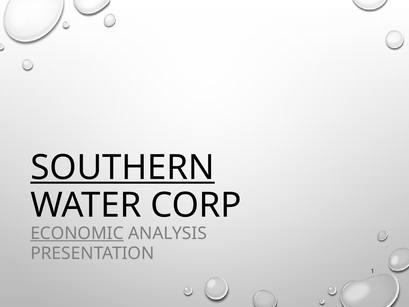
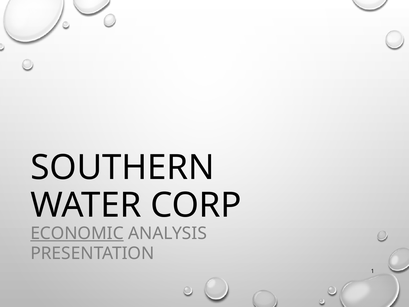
SOUTHERN underline: present -> none (123, 168)
